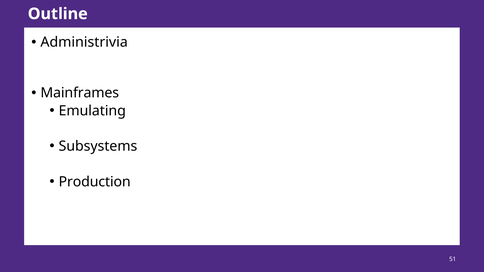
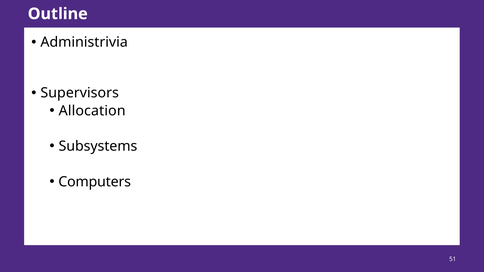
Mainframes: Mainframes -> Supervisors (80, 93)
Emulating: Emulating -> Allocation (92, 111)
Production: Production -> Computers (95, 182)
